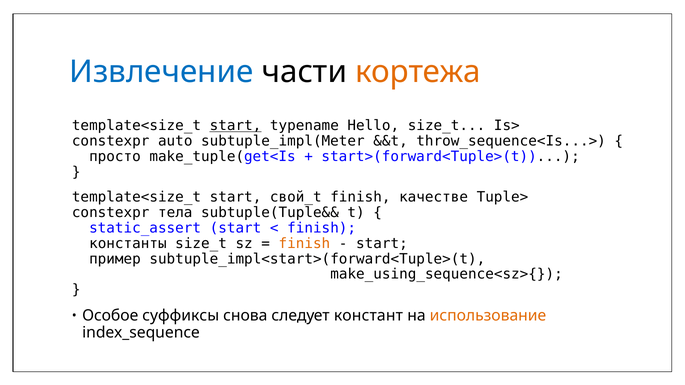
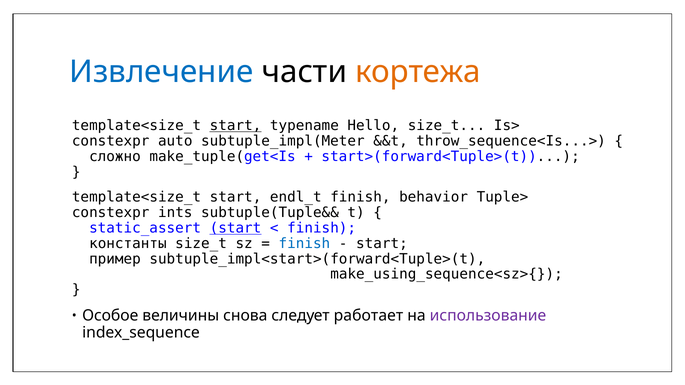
просто: просто -> сложно (115, 157)
свой_t: свой_t -> endl_t (296, 197)
качестве: качестве -> behavior (434, 197)
тела: тела -> ints (175, 213)
start underline: none -> present (235, 228)
finish colour: orange -> blue (304, 244)
суффиксы: суффиксы -> величины (181, 316)
констант: констант -> работает (368, 316)
использование colour: orange -> purple (488, 316)
